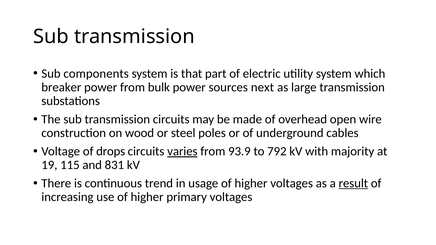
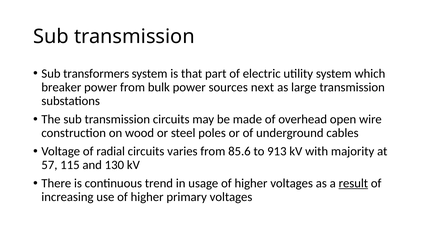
components: components -> transformers (96, 74)
drops: drops -> radial (111, 151)
varies underline: present -> none (182, 151)
93.9: 93.9 -> 85.6 (239, 151)
792: 792 -> 913 (277, 151)
19: 19 -> 57 (49, 165)
831: 831 -> 130 (114, 165)
